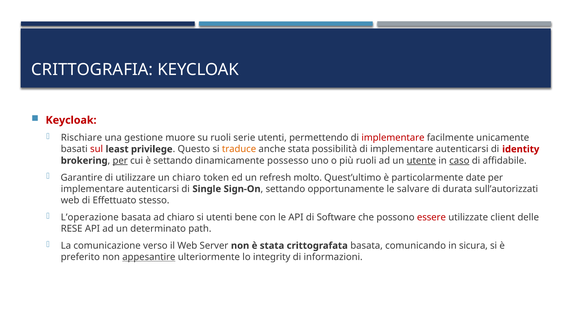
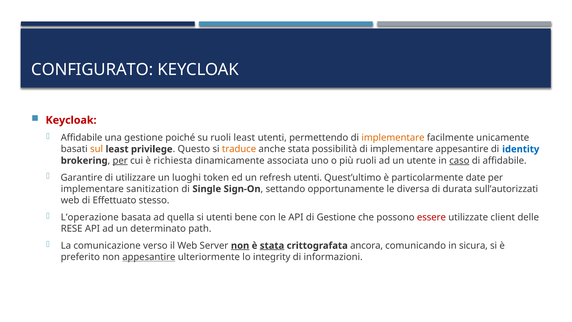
CRITTOGRAFIA: CRITTOGRAFIA -> CONFIGURATO (92, 70)
Rischiare: Rischiare -> Affidabile (82, 138)
muore: muore -> poiché (180, 138)
ruoli serie: serie -> least (244, 138)
implementare colour: red -> orange (393, 138)
sul colour: red -> orange (97, 149)
di implementare autenticarsi: autenticarsi -> appesantire (462, 149)
identity colour: red -> blue (521, 149)
è settando: settando -> richiesta (173, 160)
possesso: possesso -> associata (288, 160)
utente underline: present -> none (421, 160)
un chiaro: chiaro -> luoghi (187, 177)
refresh molto: molto -> utenti (308, 177)
autenticarsi: autenticarsi -> sanitization (153, 189)
salvare: salvare -> diversa (413, 189)
ad chiaro: chiaro -> quella (181, 217)
di Software: Software -> Gestione (336, 217)
non underline: none -> present (240, 245)
stata underline: none -> present (272, 245)
crittografata basata: basata -> ancora (367, 245)
